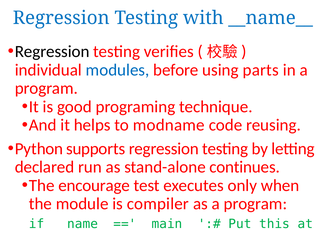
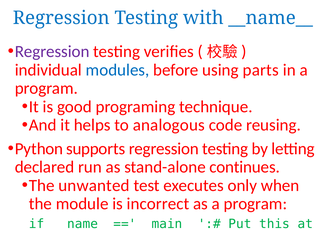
Regression colour: black -> purple (52, 51)
modname: modname -> analogous (169, 125)
encourage: encourage -> unwanted (94, 185)
compiler: compiler -> incorrect (158, 204)
